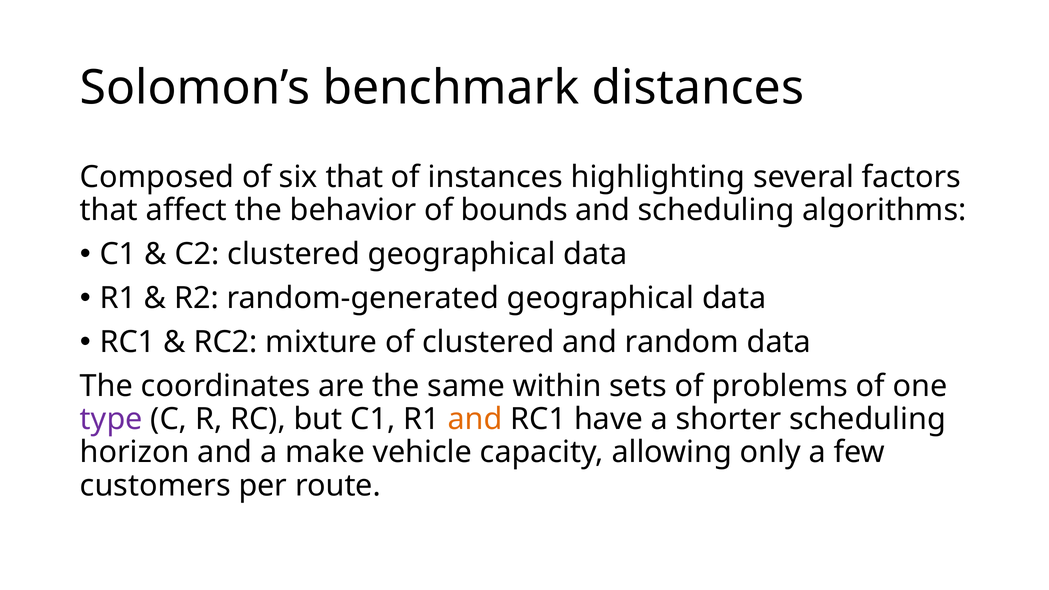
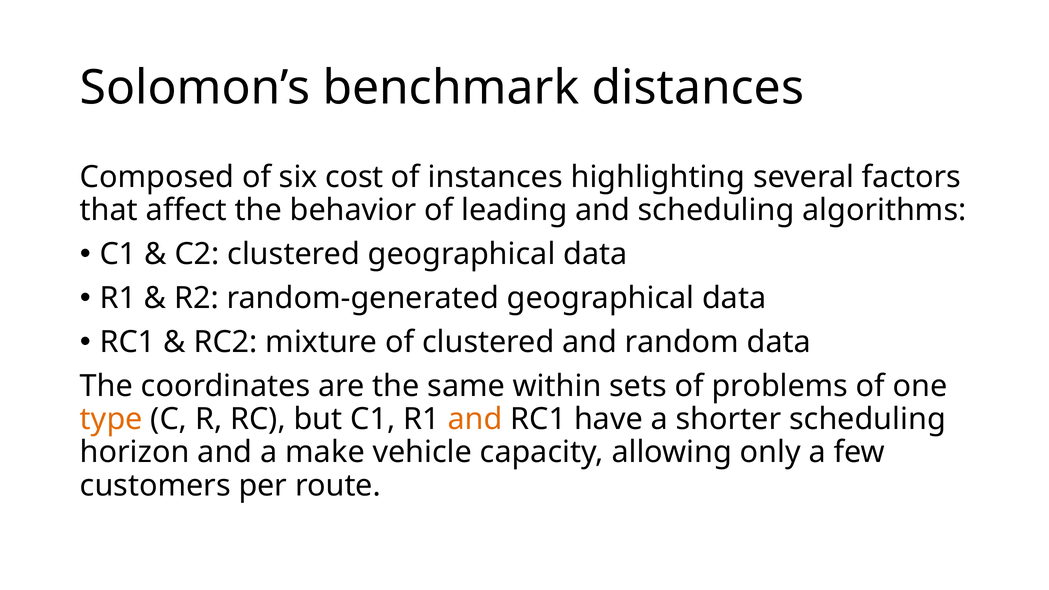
six that: that -> cost (354, 177)
bounds: bounds -> leading (514, 210)
type colour: purple -> orange (111, 419)
